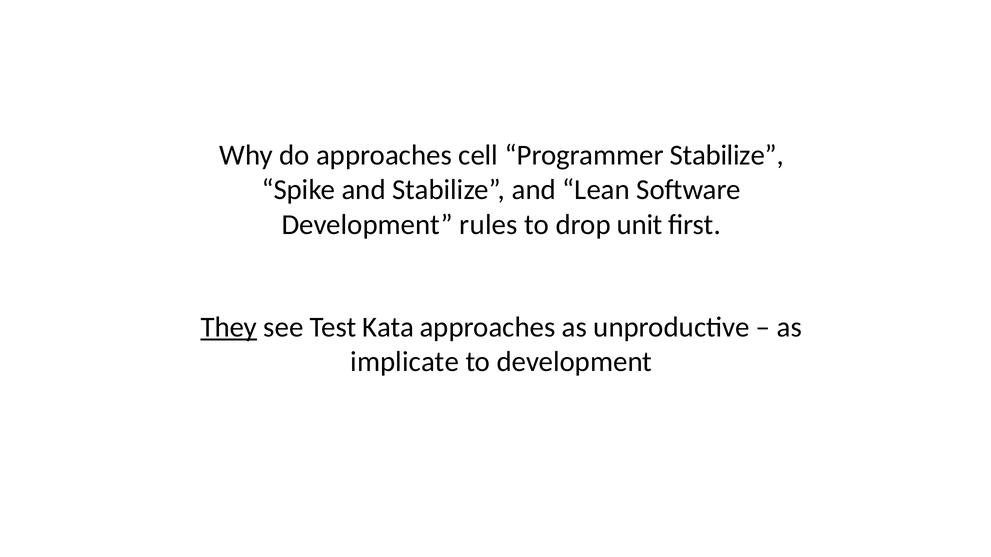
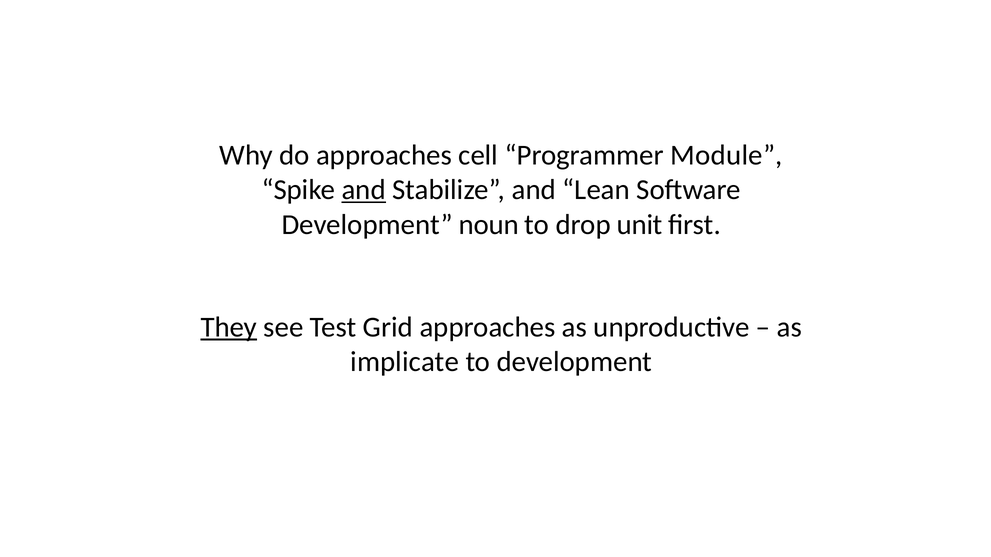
Programmer Stabilize: Stabilize -> Module (726, 155)
and underline: none -> present (364, 190)
rules: rules -> noun (489, 225)
Kata: Kata -> Grid (388, 327)
